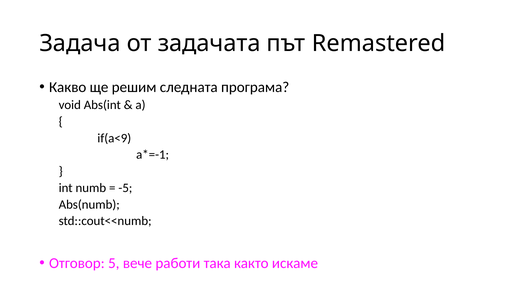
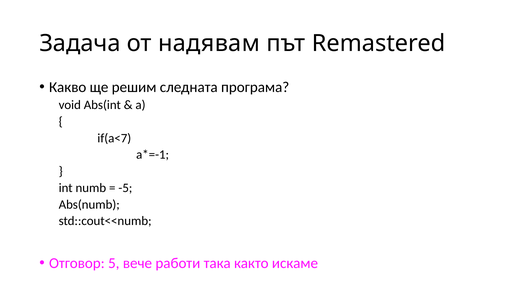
задачата: задачата -> надявам (209, 43)
if(a<9: if(a<9 -> if(a<7 (114, 138)
